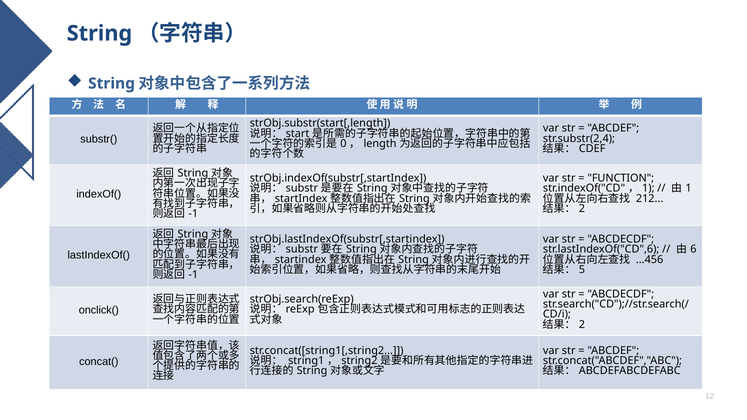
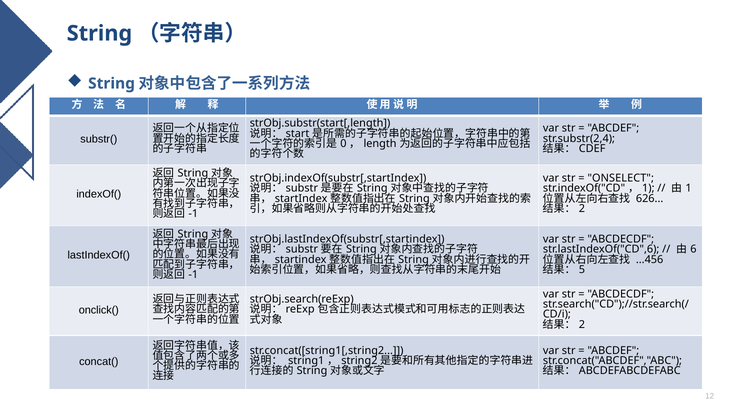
FUNCTION: FUNCTION -> ONSELECT (621, 178)
212: 212 -> 626 (650, 199)
